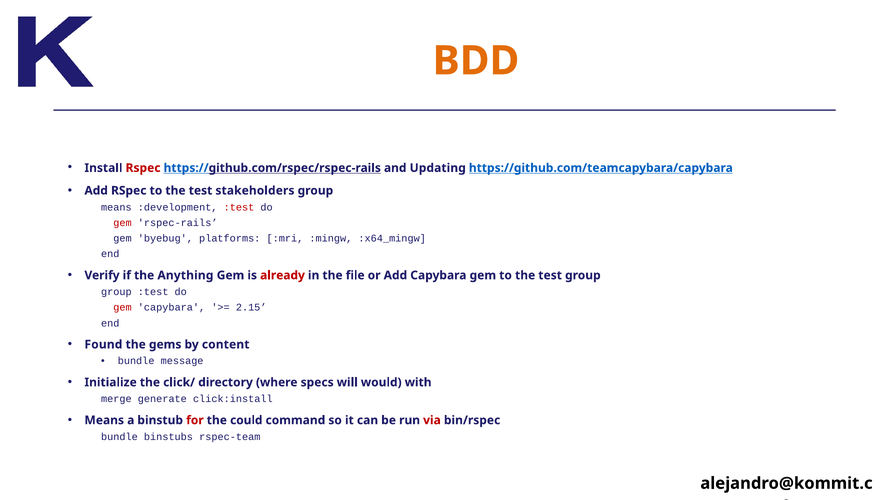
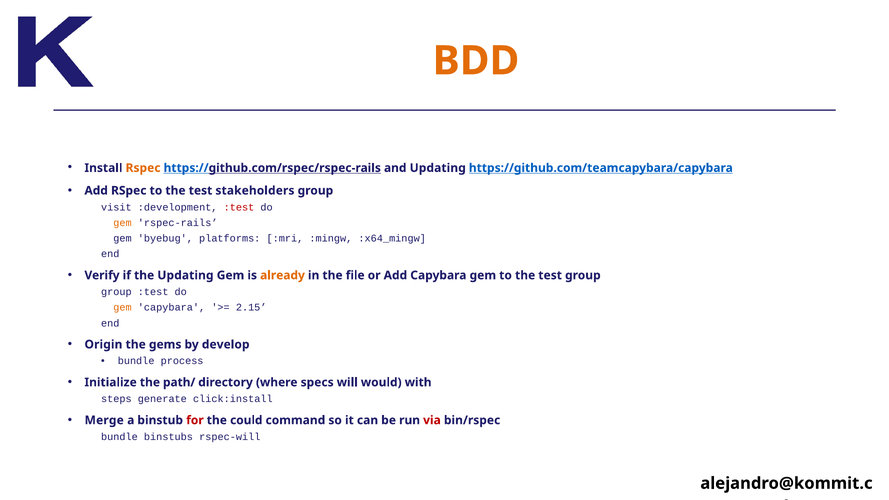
Rspec colour: red -> orange (143, 168)
means: means -> visit (116, 207)
gem colour: red -> orange (123, 223)
the Anything: Anything -> Updating (185, 275)
already colour: red -> orange (282, 275)
gem colour: red -> orange (123, 308)
Found: Found -> Origin (103, 344)
content: content -> develop (226, 344)
message: message -> process (182, 361)
click/: click/ -> path/ (179, 382)
merge: merge -> steps (116, 399)
Means: Means -> Merge (104, 420)
rspec-team: rspec-team -> rspec-will (230, 437)
